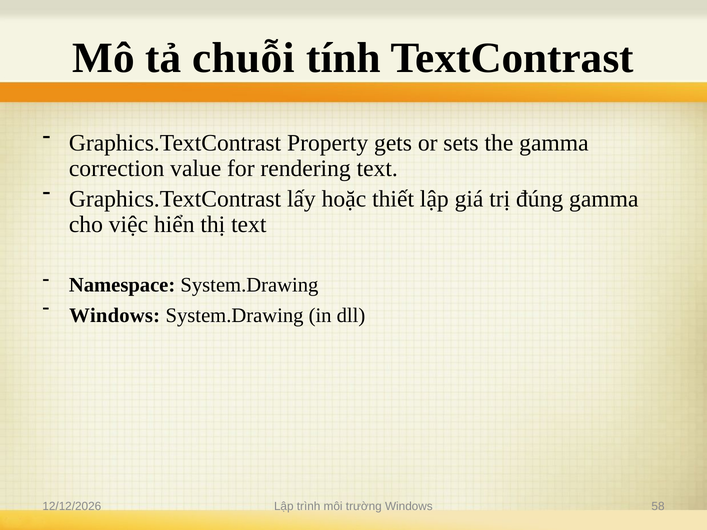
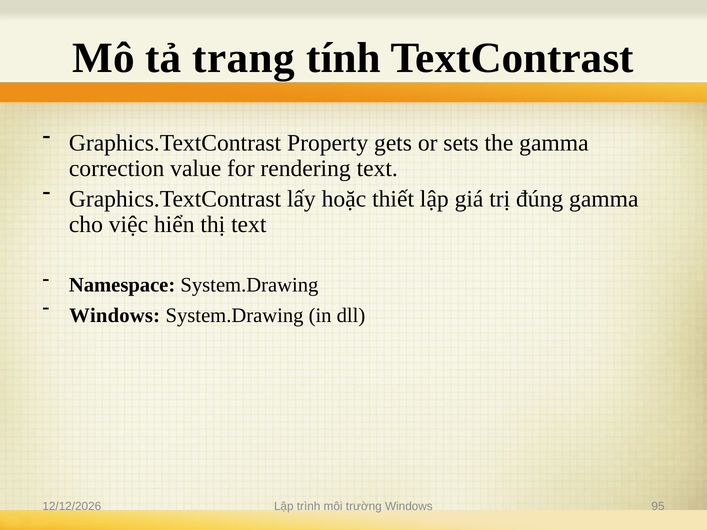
chuỗi: chuỗi -> trang (244, 58)
58: 58 -> 95 (658, 506)
